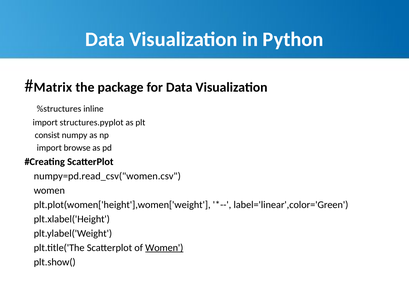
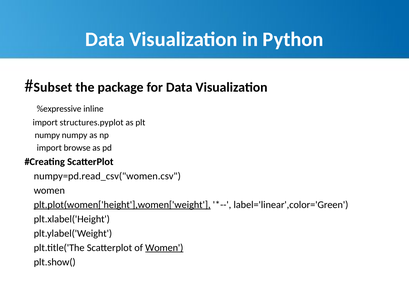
Matrix: Matrix -> Subset (53, 87)
%structures: %structures -> %expressive (59, 109)
consist: consist -> numpy (47, 135)
plt.plot(women['height'],women['weight underline: none -> present (122, 204)
